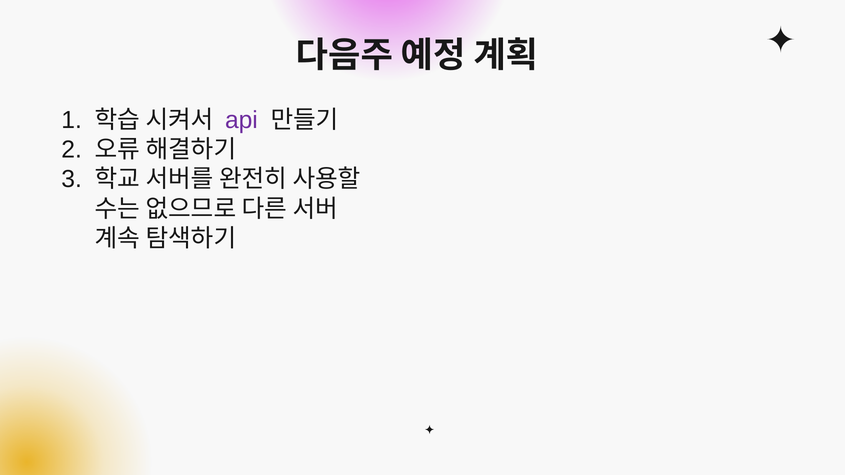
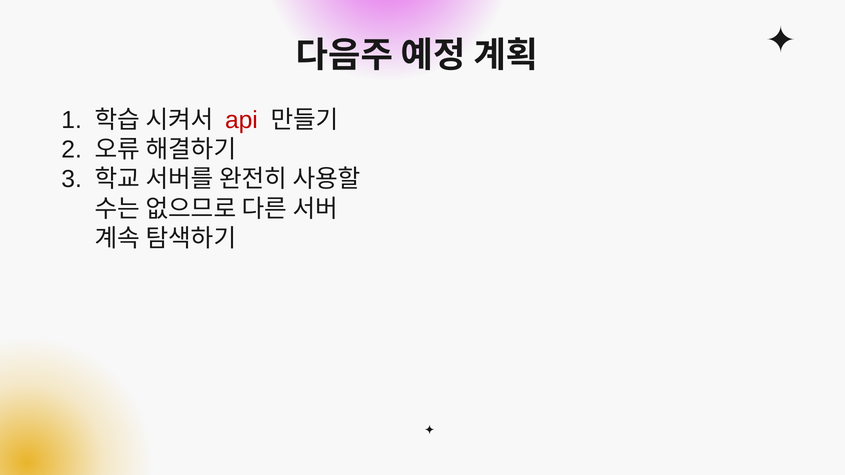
api colour: purple -> red (241, 120)
